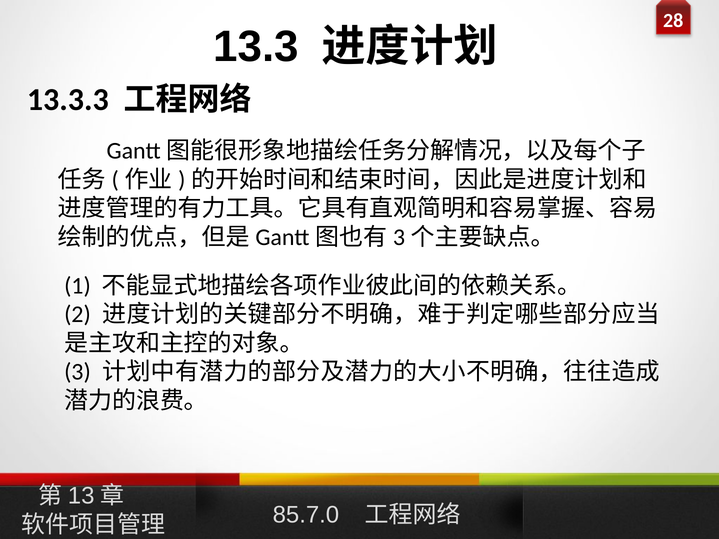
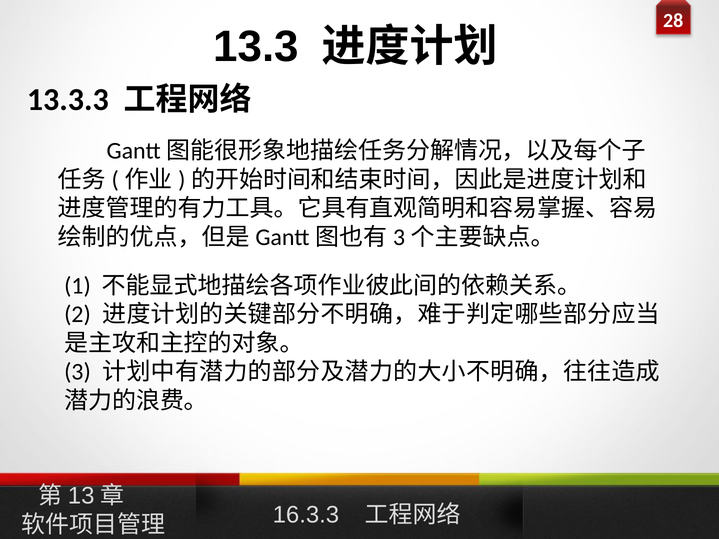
85.7.0: 85.7.0 -> 16.3.3 (306, 515)
